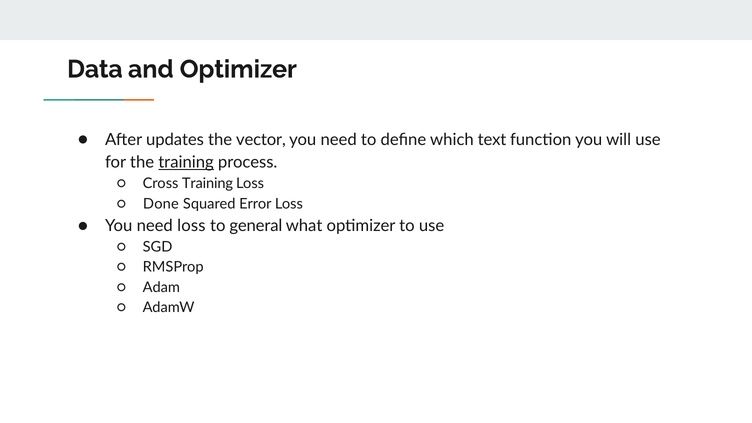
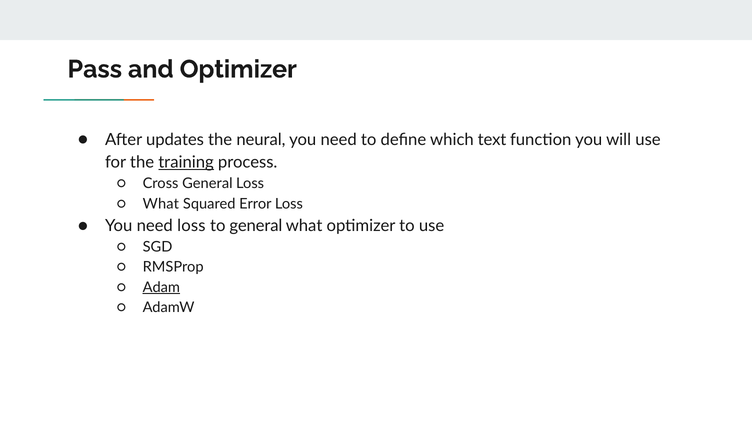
Data: Data -> Pass (95, 69)
vector: vector -> neural (261, 140)
Cross Training: Training -> General (207, 184)
Done: Done -> What (161, 204)
Adam underline: none -> present (161, 287)
